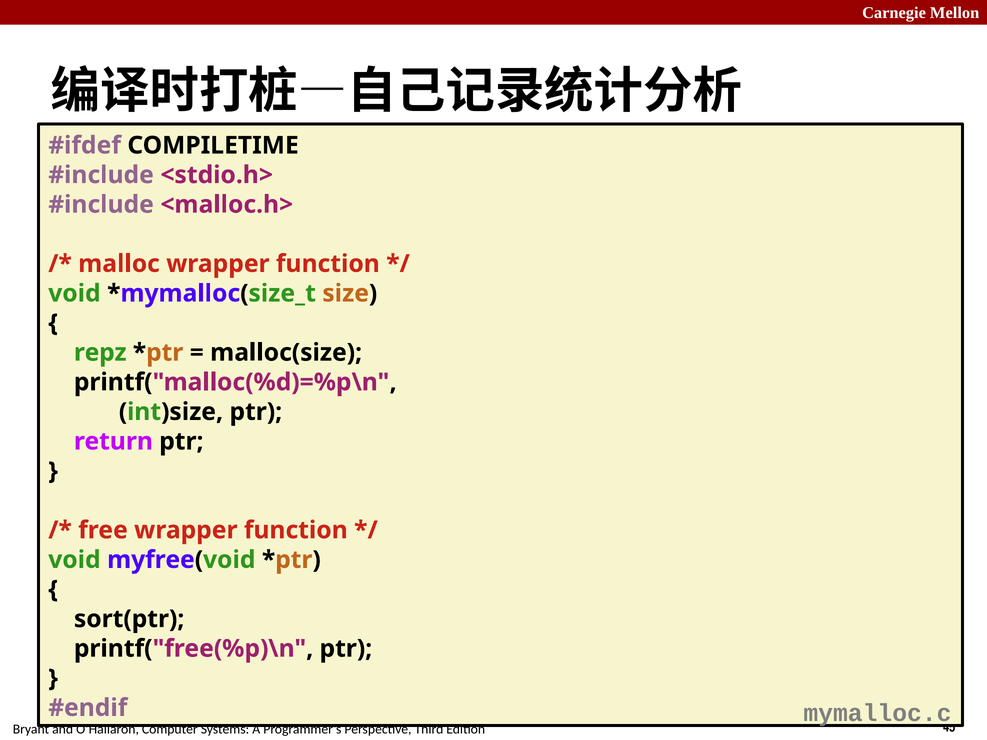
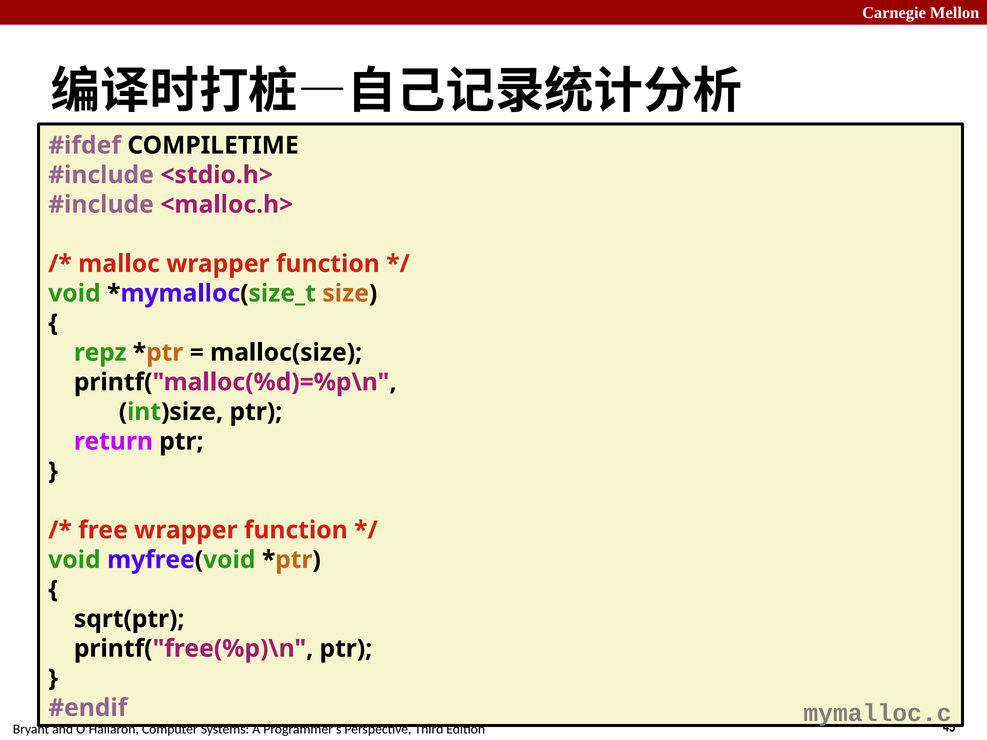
sort(ptr: sort(ptr -> sqrt(ptr (129, 619)
